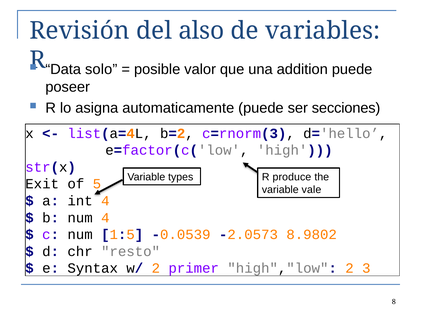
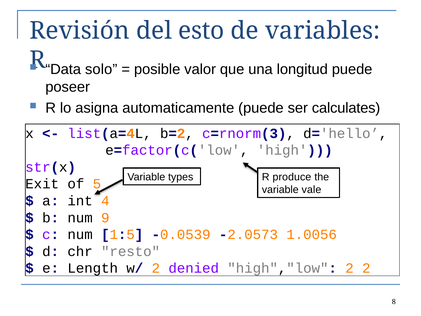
also: also -> esto (201, 31)
addition: addition -> longitud (302, 69)
secciones: secciones -> calculates (346, 108)
num 4: 4 -> 9 (105, 218)
8.9802: 8.9802 -> 1.0056 (312, 234)
Syntax: Syntax -> Length (93, 268)
primer: primer -> denied (194, 268)
2 3: 3 -> 2 (366, 268)
